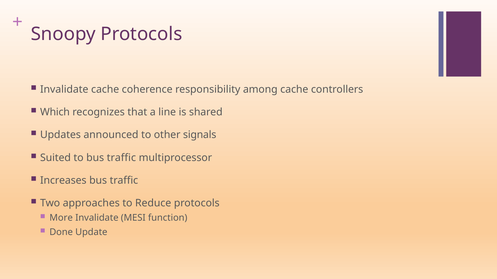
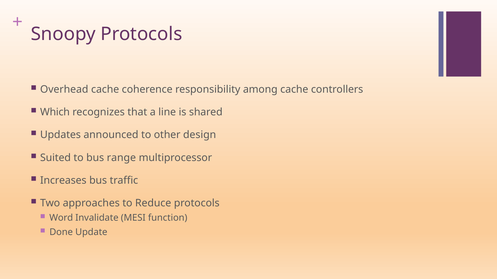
Invalidate: Invalidate -> Overhead (64, 90)
signals: signals -> design (200, 135)
to bus traffic: traffic -> range (121, 158)
More: More -> Word (61, 218)
